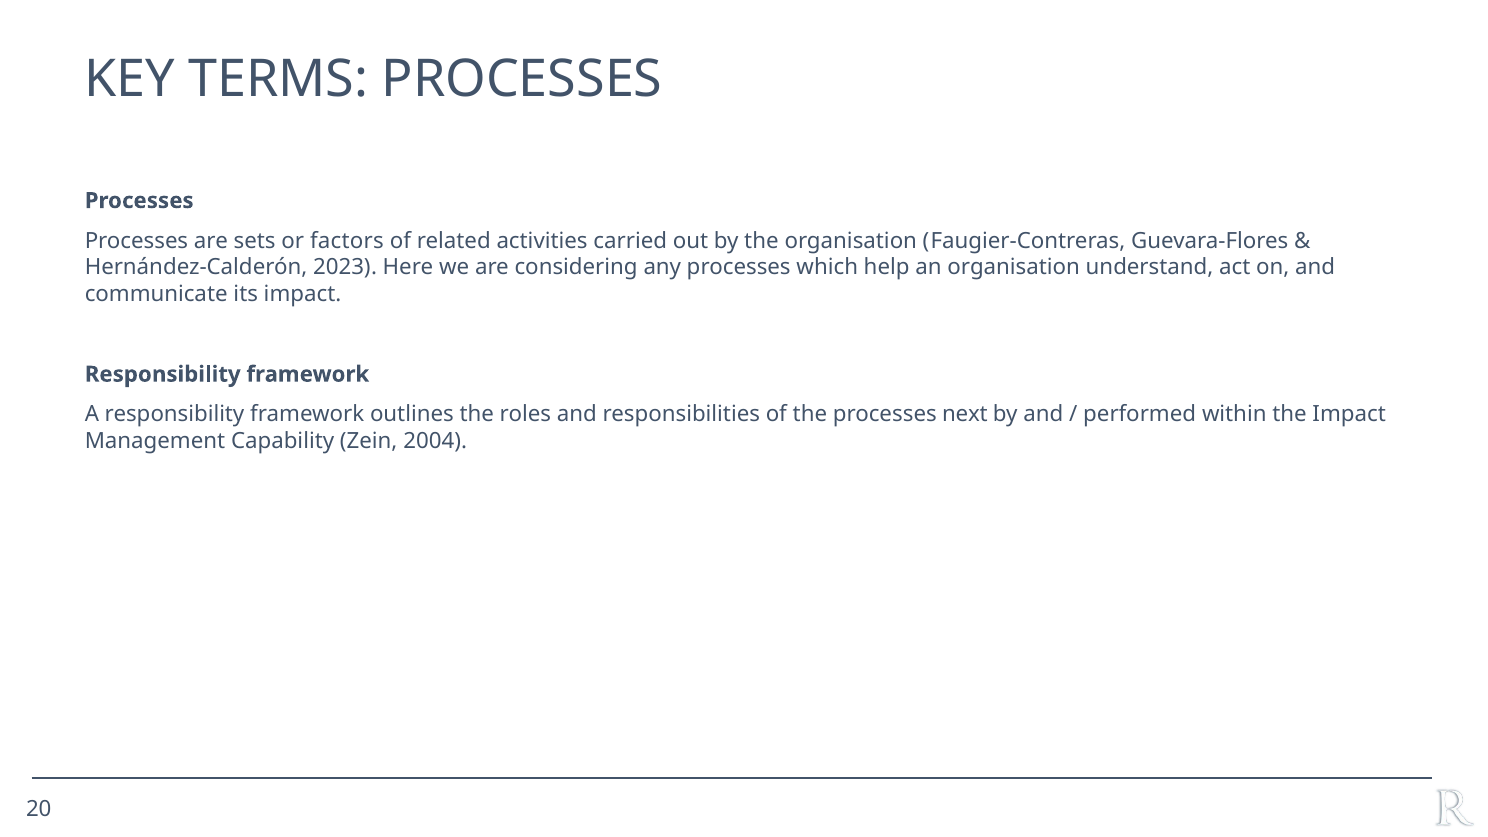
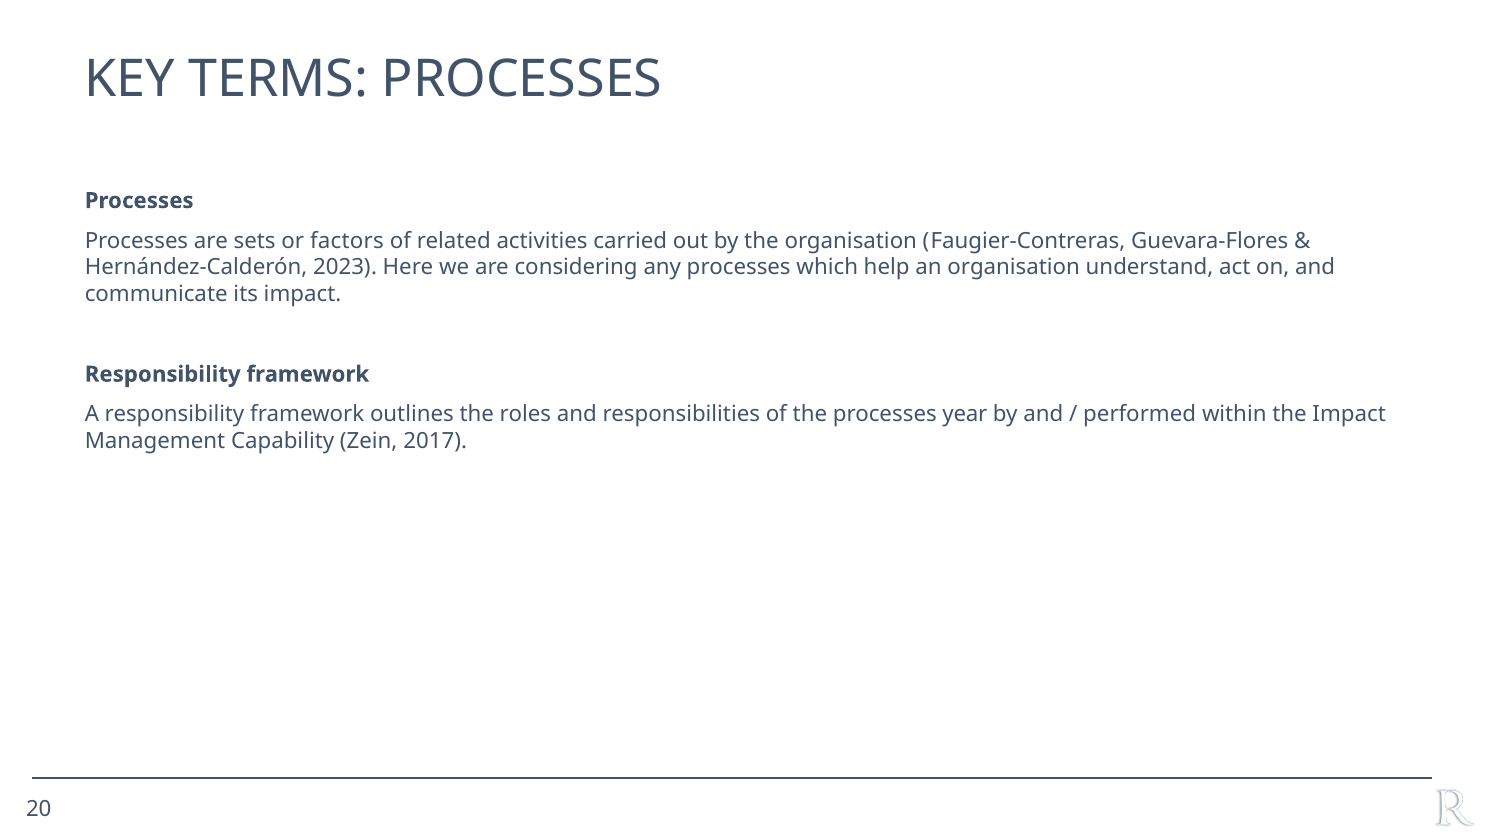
next: next -> year (965, 414)
2004: 2004 -> 2017 (435, 441)
